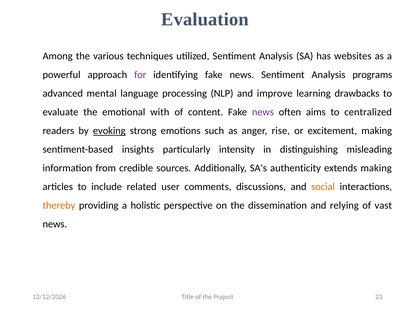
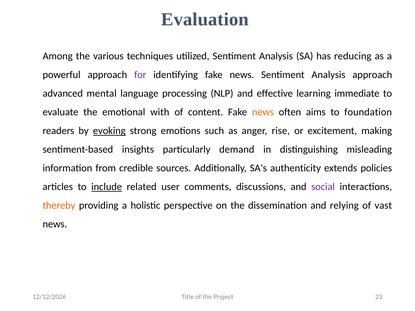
websites: websites -> reducing (353, 56)
Analysis programs: programs -> approach (372, 75)
improve: improve -> effective (275, 94)
drawbacks: drawbacks -> immediate (357, 94)
news colour: purple -> orange (263, 112)
centralized: centralized -> foundation (368, 112)
intensity: intensity -> demand (237, 150)
extends making: making -> policies (376, 168)
include underline: none -> present (107, 187)
social colour: orange -> purple (323, 187)
